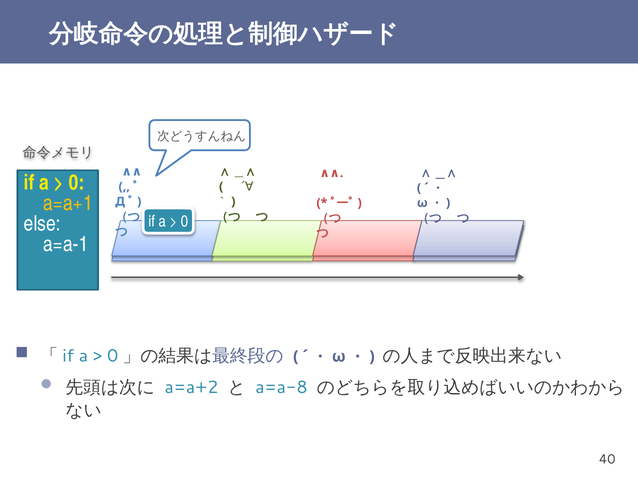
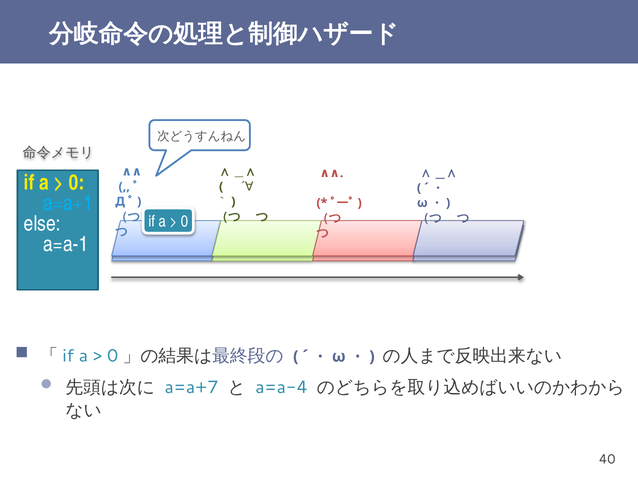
a=a+1 colour: yellow -> light blue (68, 203)
a=a+2: a=a+2 -> a=a+7 (192, 387)
a=a-8: a=a-8 -> a=a-4 (282, 387)
